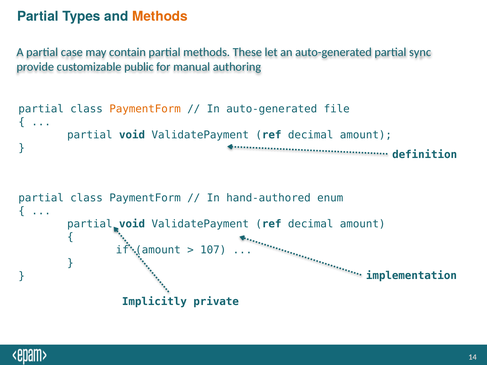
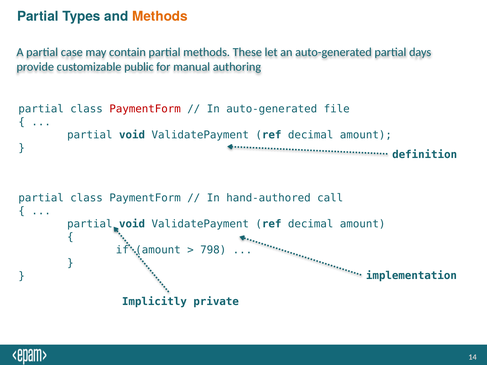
sync: sync -> days (420, 52)
PaymentForm colour: orange -> red (145, 109)
enum: enum -> call (330, 198)
107: 107 -> 798 (213, 250)
